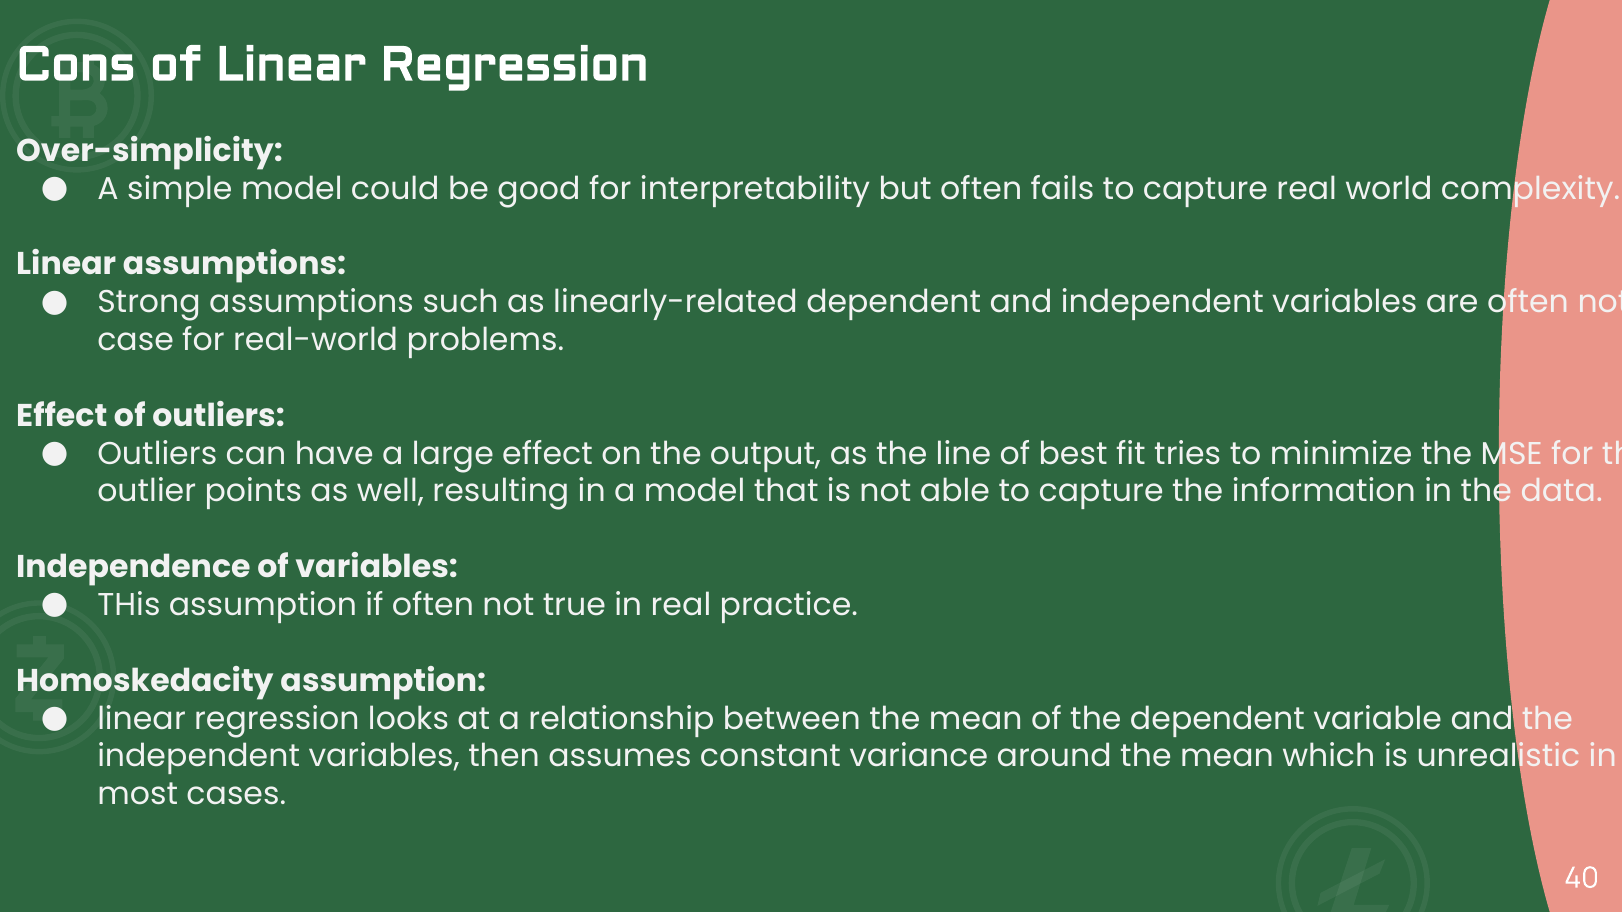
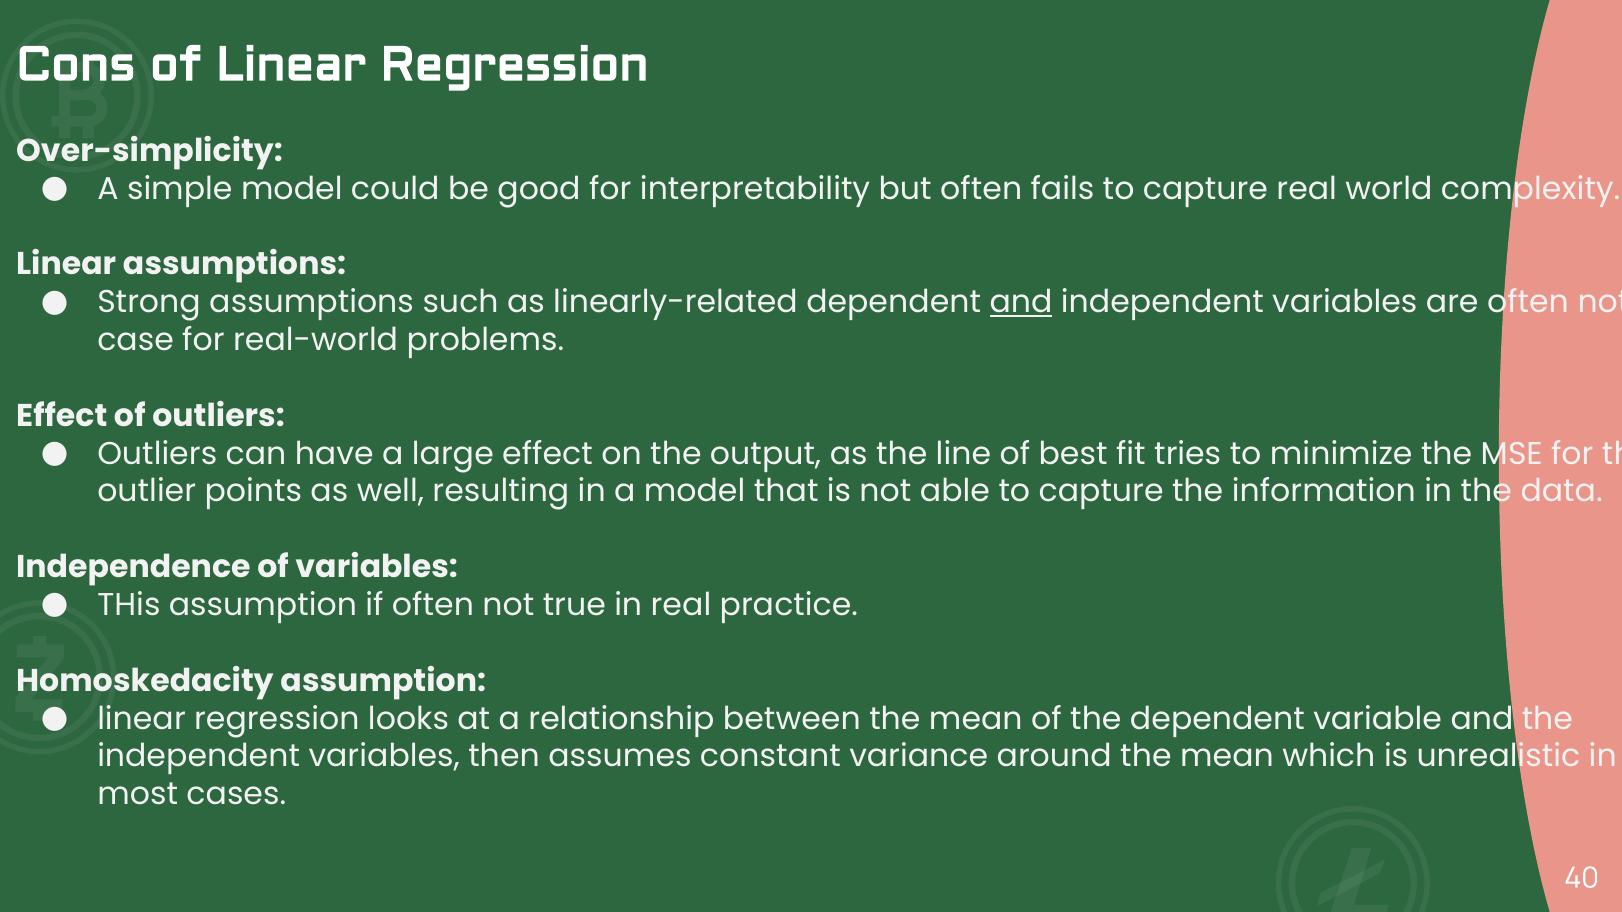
and underline: none -> present (1021, 302)
